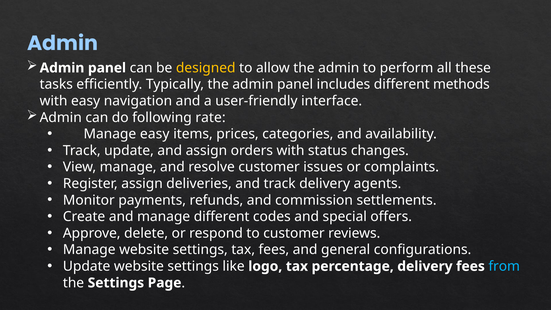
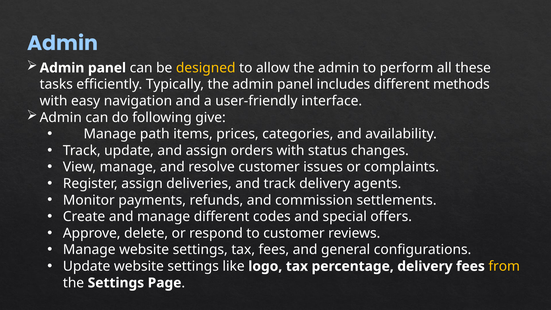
rate: rate -> give (211, 117)
Manage easy: easy -> path (155, 134)
from colour: light blue -> yellow (504, 266)
